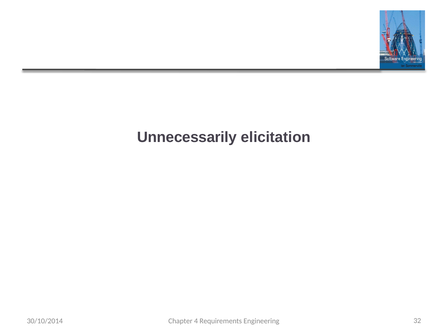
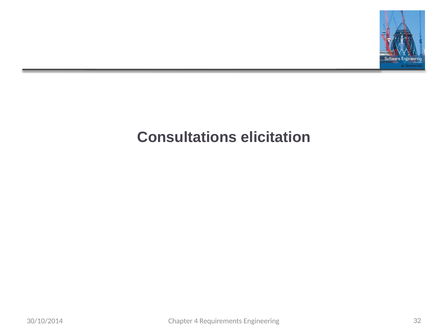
Unnecessarily: Unnecessarily -> Consultations (187, 137)
